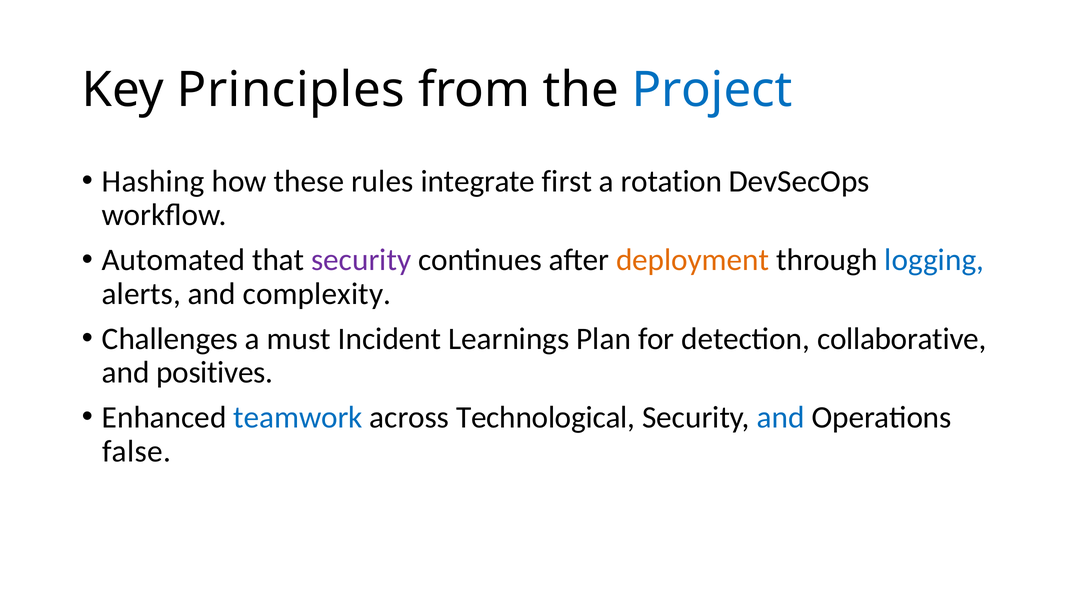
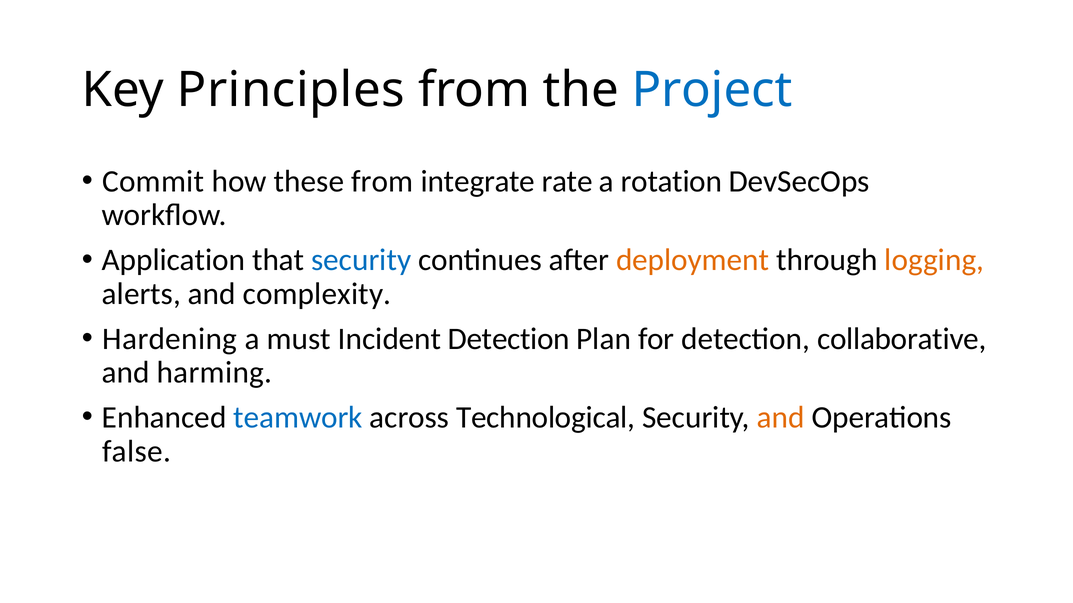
Hashing: Hashing -> Commit (153, 181)
these rules: rules -> from (382, 181)
first: first -> rate (567, 181)
Automated: Automated -> Application (174, 260)
security colour: purple -> blue (361, 260)
logging colour: blue -> orange (934, 260)
Challenges: Challenges -> Hardening (170, 339)
Incident Learnings: Learnings -> Detection (509, 339)
positives: positives -> harming (214, 373)
and colour: blue -> orange (781, 418)
